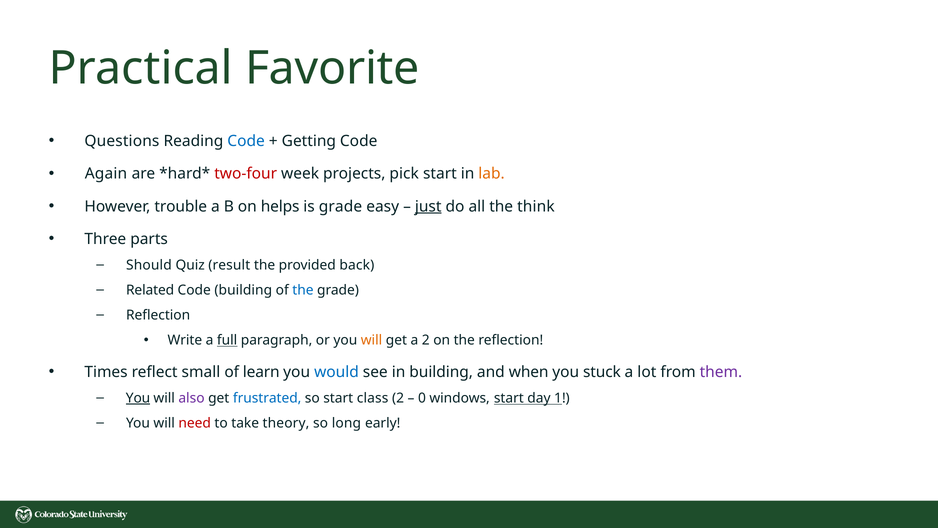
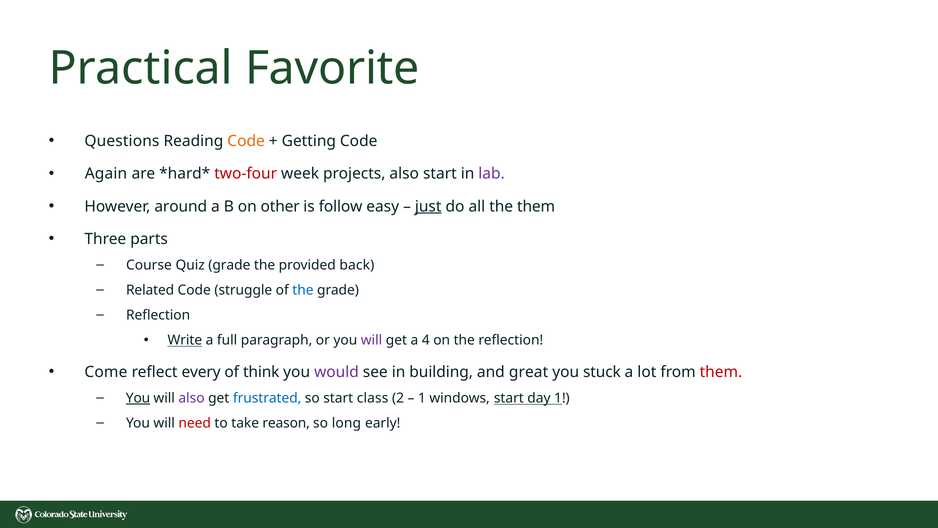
Code colour: blue -> orange (246, 141)
projects pick: pick -> also (404, 174)
lab colour: orange -> purple (492, 174)
trouble: trouble -> around (181, 206)
helps: helps -> other (280, 206)
is grade: grade -> follow (341, 206)
the think: think -> them (536, 206)
Should: Should -> Course (149, 265)
Quiz result: result -> grade (229, 265)
Code building: building -> struggle (243, 290)
Write underline: none -> present (185, 340)
full underline: present -> none (227, 340)
will colour: orange -> purple (372, 340)
a 2: 2 -> 4 (426, 340)
Times: Times -> Come (106, 372)
small: small -> every (201, 372)
learn: learn -> think (261, 372)
would colour: blue -> purple (336, 372)
when: when -> great (529, 372)
them colour: purple -> red (721, 372)
0: 0 -> 1 (422, 398)
theory: theory -> reason (286, 423)
